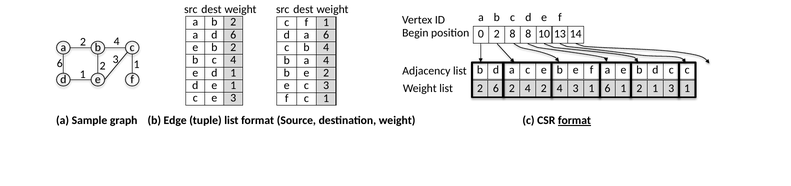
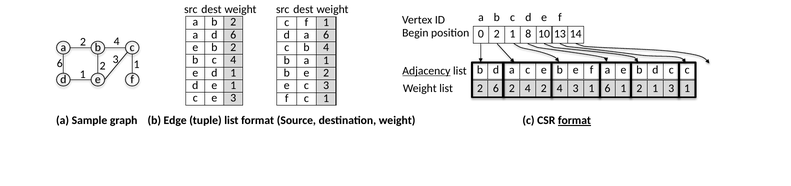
0 2 8: 8 -> 1 (513, 34)
a 4: 4 -> 1 (326, 60)
Adjacency underline: none -> present (426, 71)
